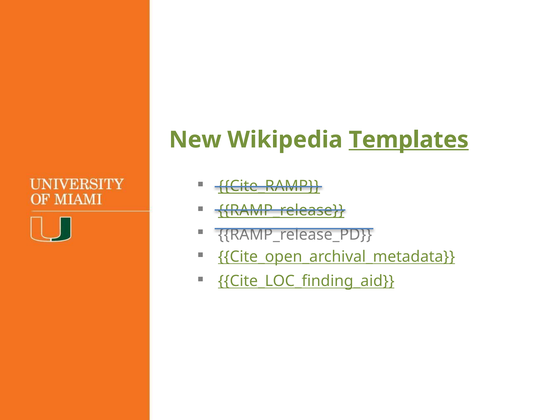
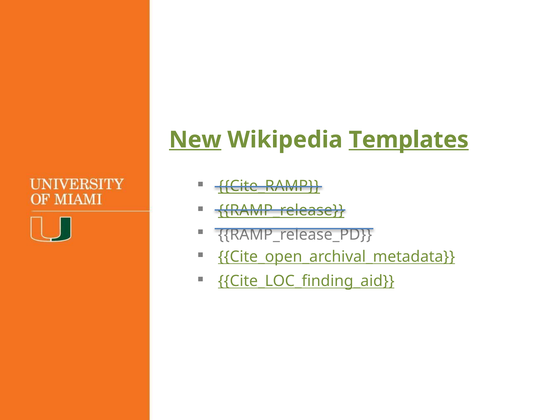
New underline: none -> present (195, 140)
